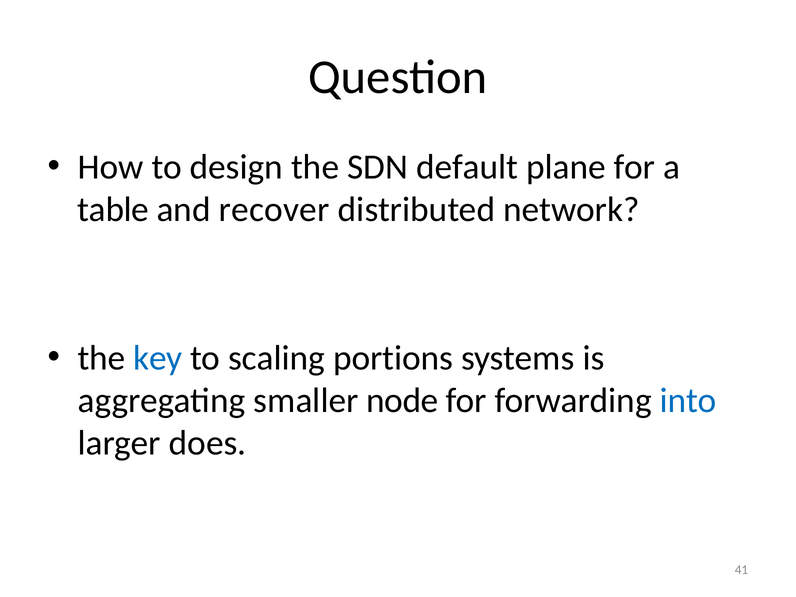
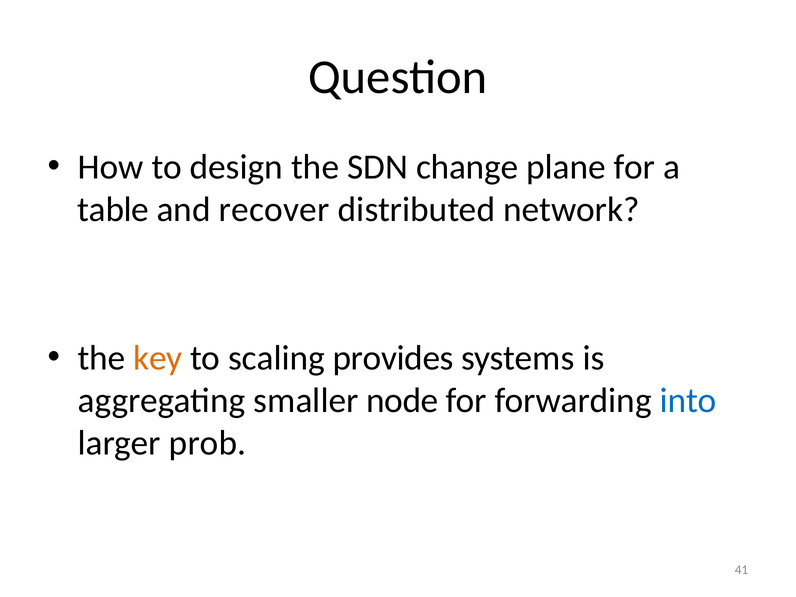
default: default -> change (467, 167)
key colour: blue -> orange (158, 358)
portions: portions -> provides (393, 358)
does: does -> prob (208, 443)
